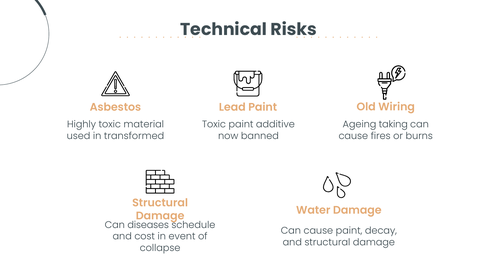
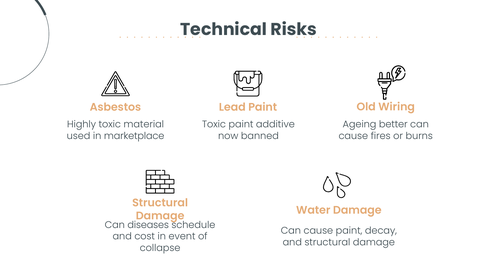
taking: taking -> better (393, 125)
transformed: transformed -> marketplace (134, 136)
